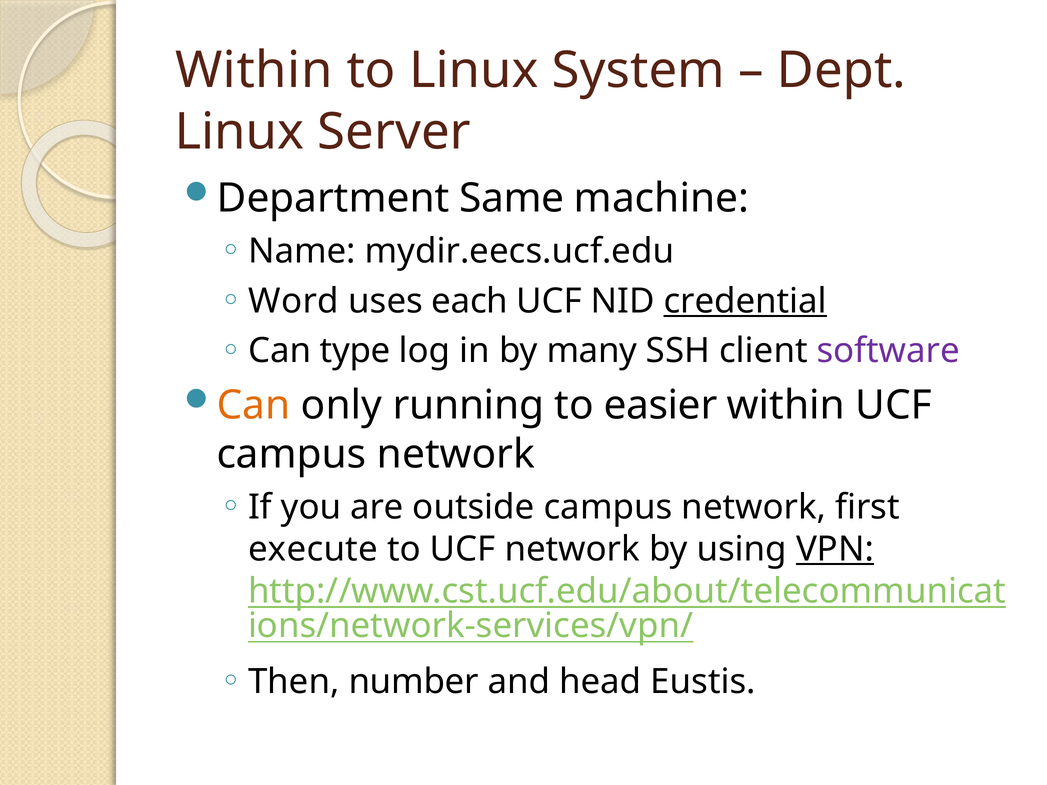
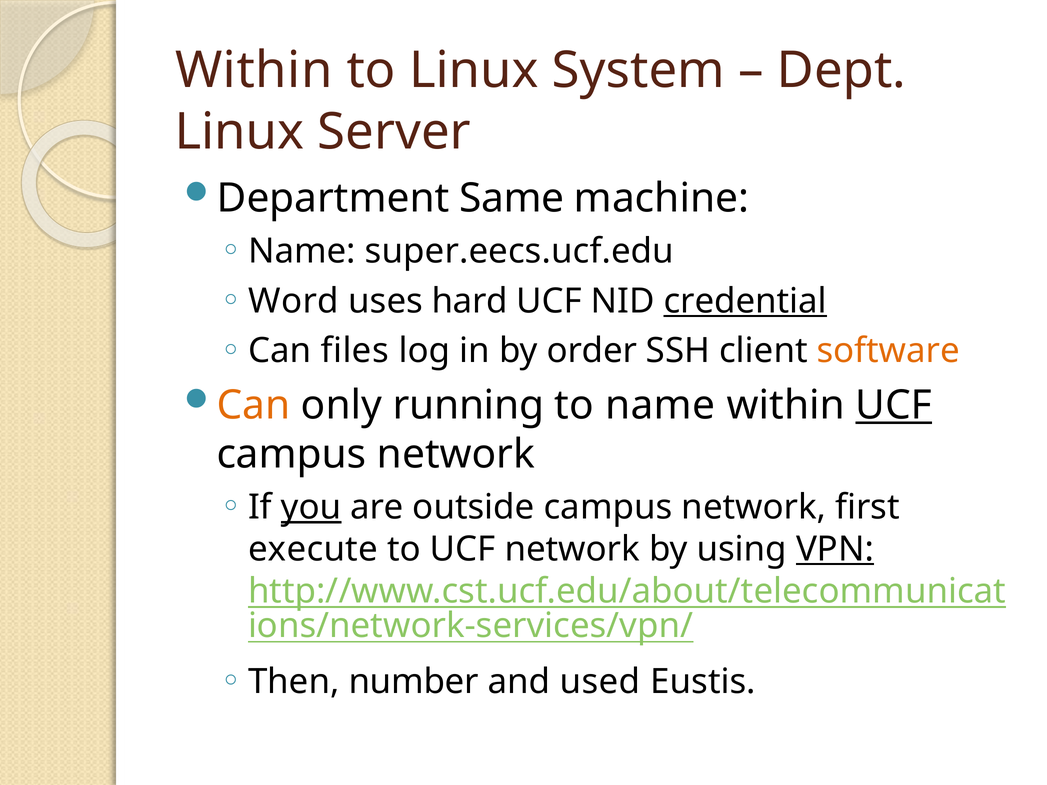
mydir.eecs.ucf.edu: mydir.eecs.ucf.edu -> super.eecs.ucf.edu (519, 251)
each: each -> hard (470, 301)
type: type -> files (355, 351)
many: many -> order (592, 351)
software colour: purple -> orange (888, 351)
to easier: easier -> name (660, 406)
UCF underline: none -> present (894, 406)
you underline: none -> present (311, 507)
head: head -> used (600, 682)
